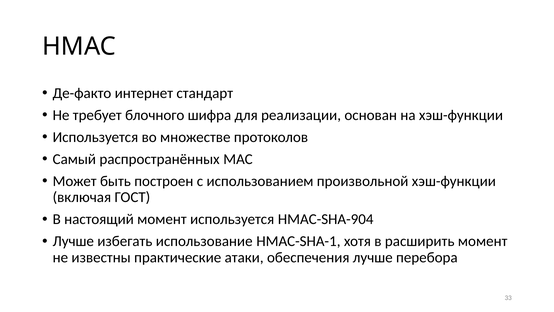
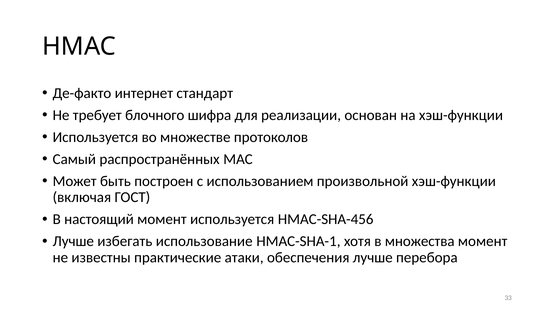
HMAC-SHA-904: HMAC-SHA-904 -> HMAC-SHA-456 (326, 219)
расширить: расширить -> множества (420, 241)
